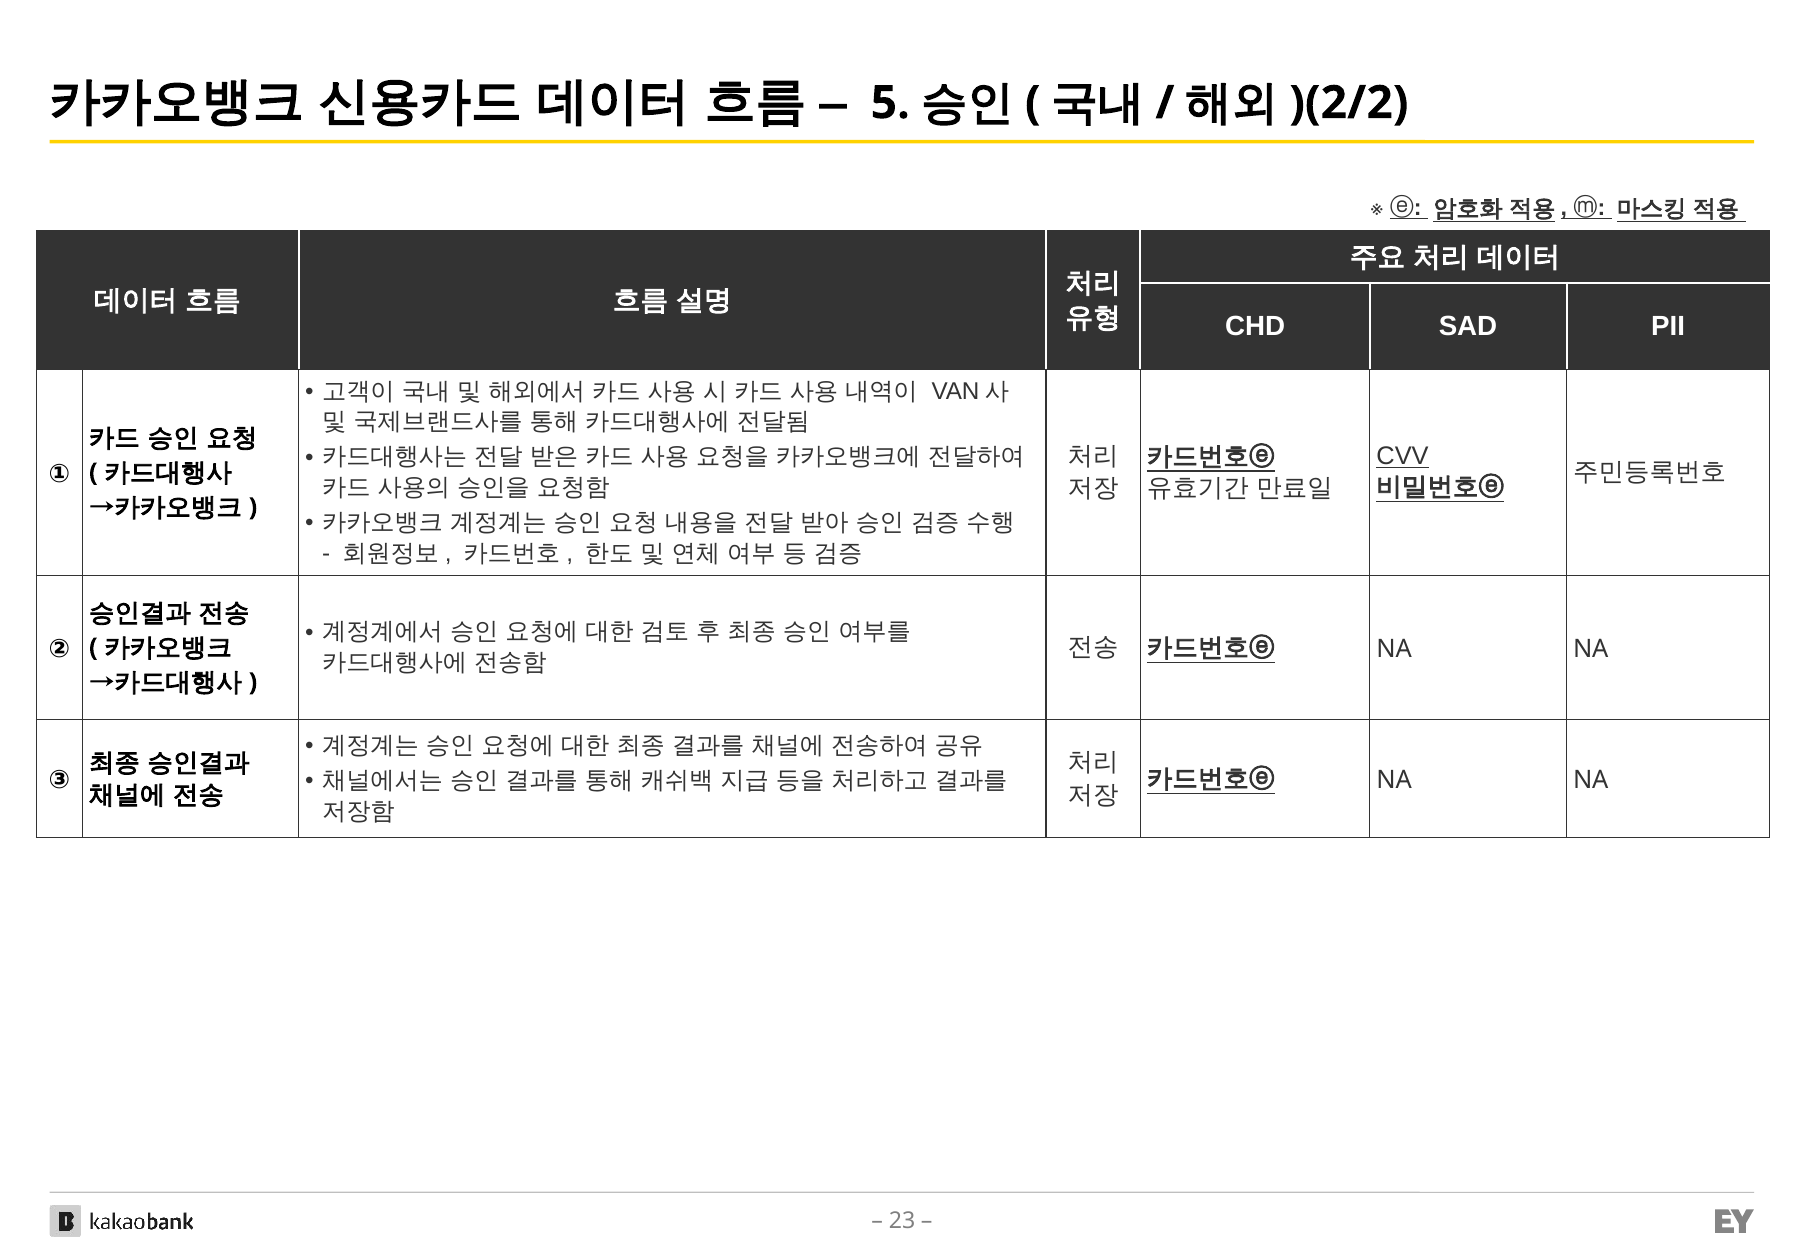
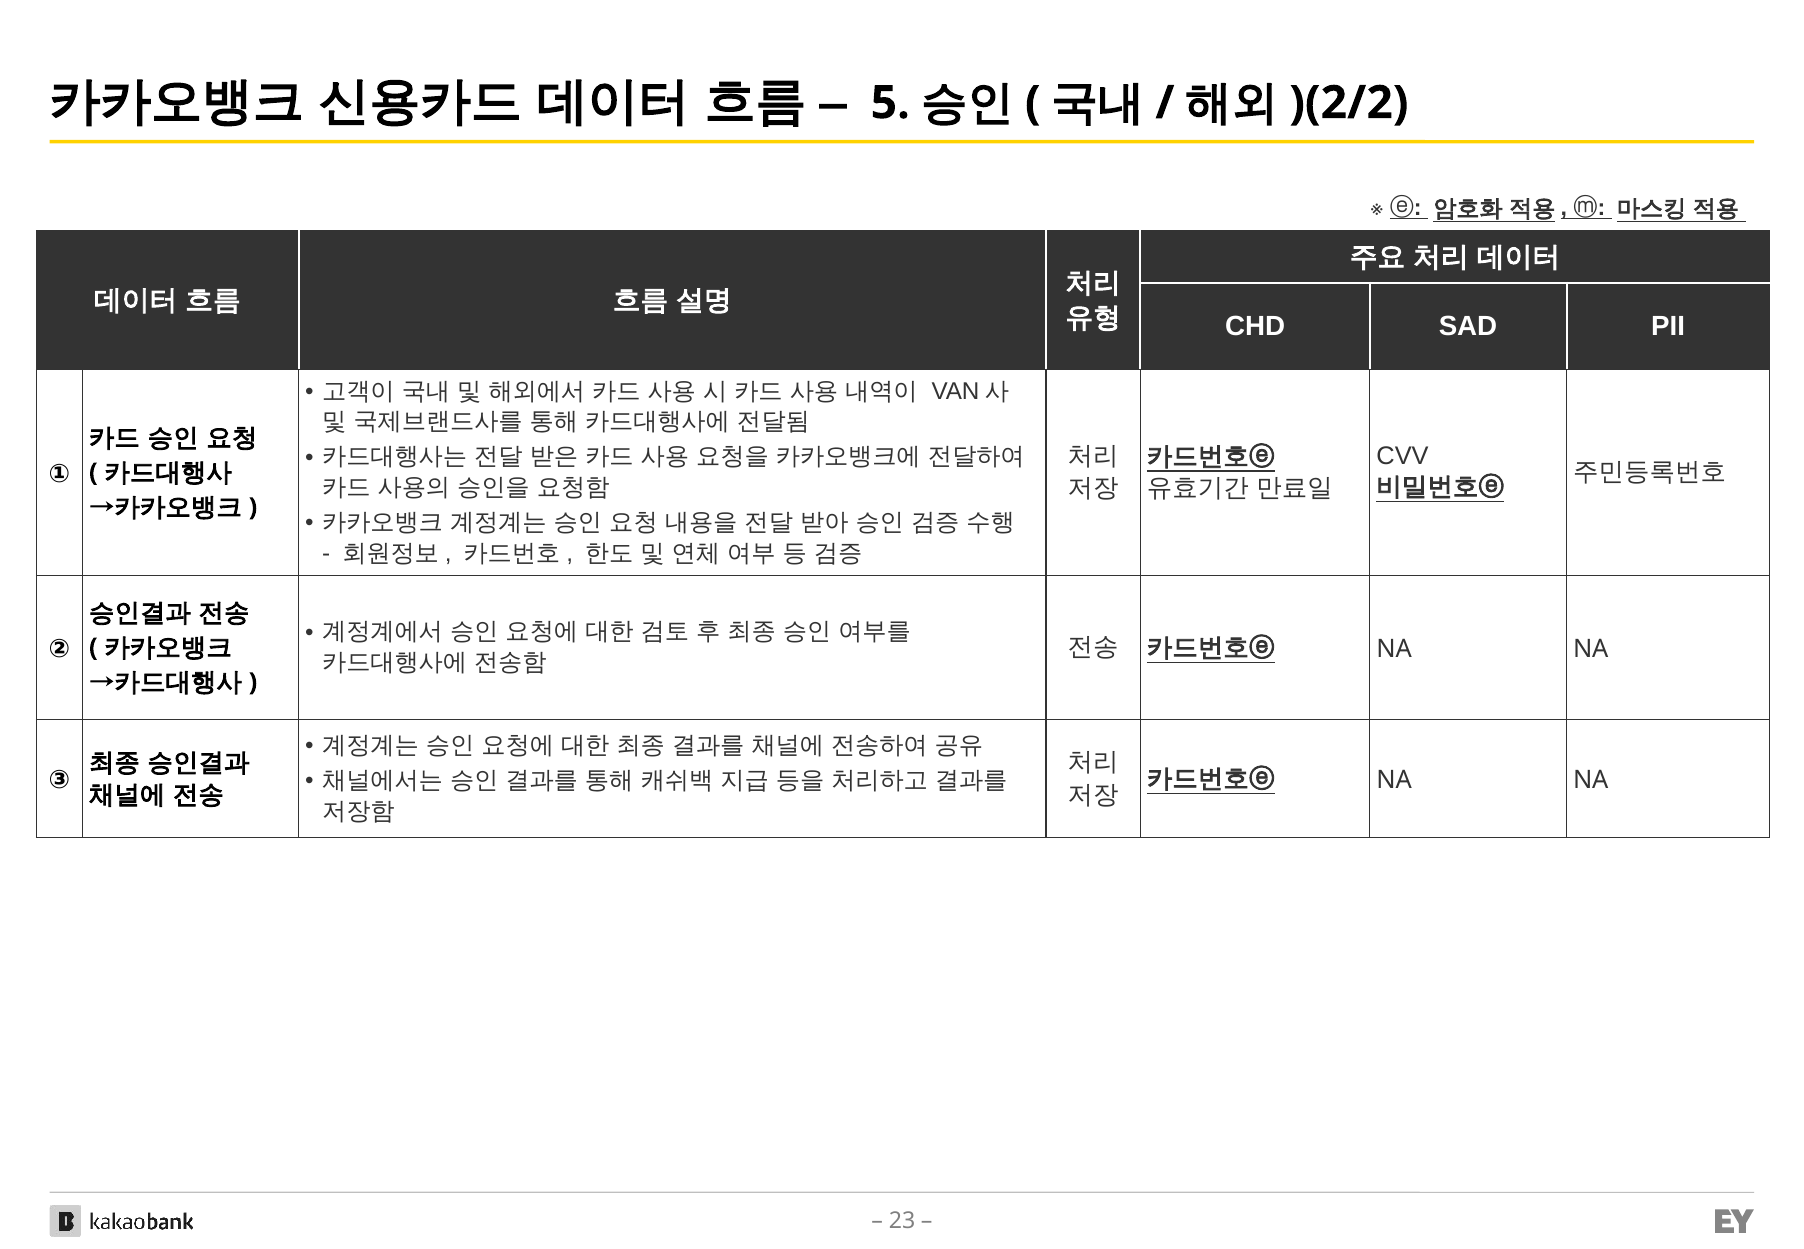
CVV underline: present -> none (1403, 456)
